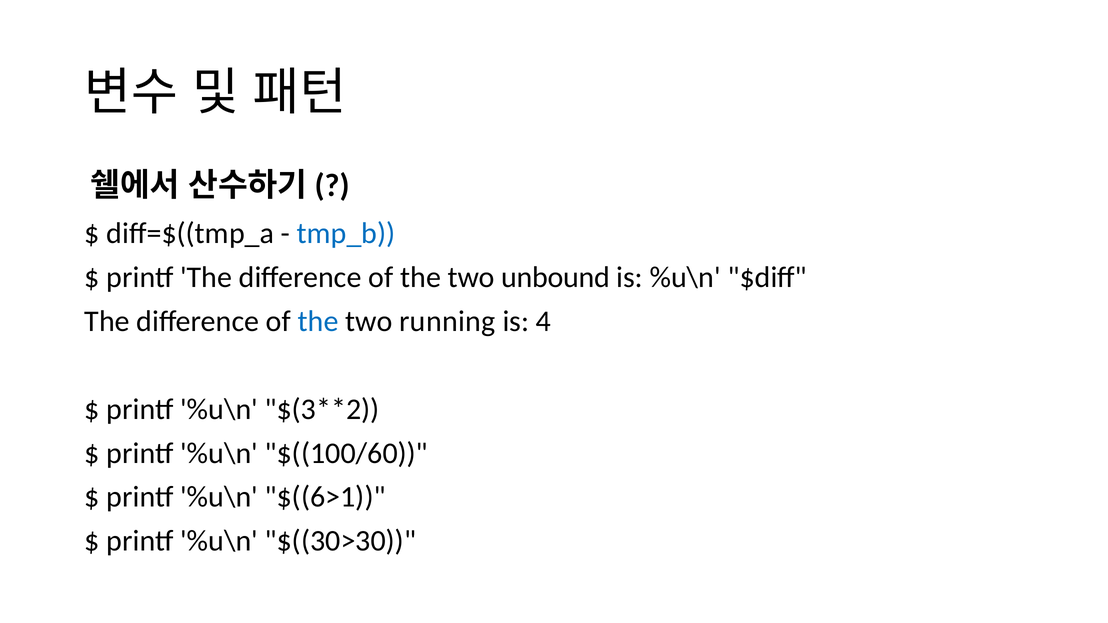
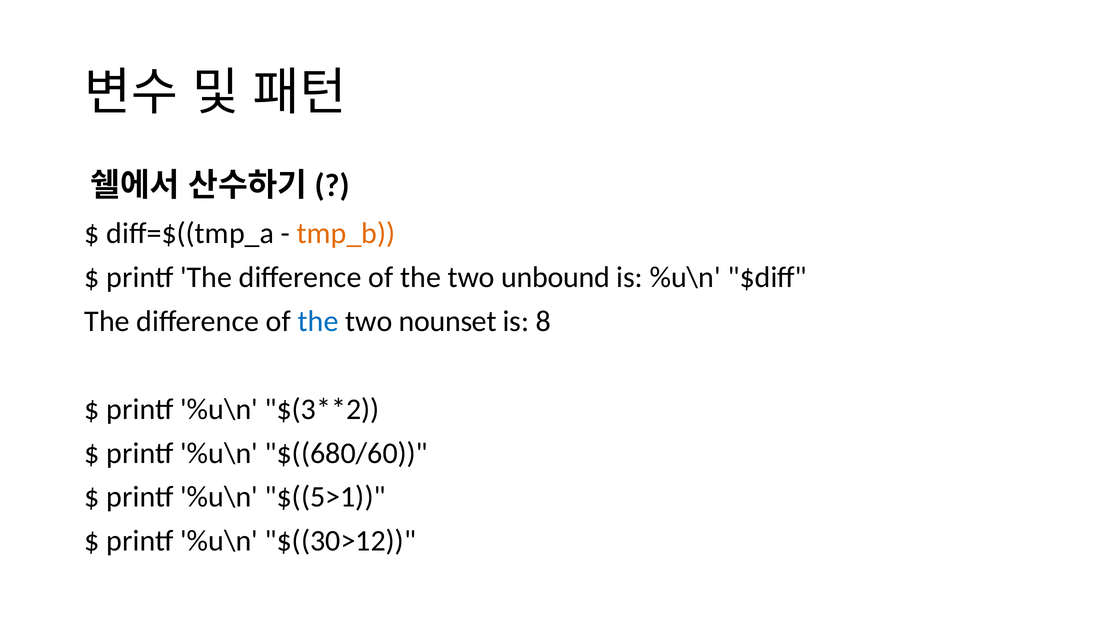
tmp_b colour: blue -> orange (346, 234)
running: running -> nounset (448, 322)
4: 4 -> 8 (544, 322)
$((100/60: $((100/60 -> $((680/60 (346, 453)
$((6>1: $((6>1 -> $((5>1 (325, 497)
$((30>30: $((30>30 -> $((30>12 (340, 541)
